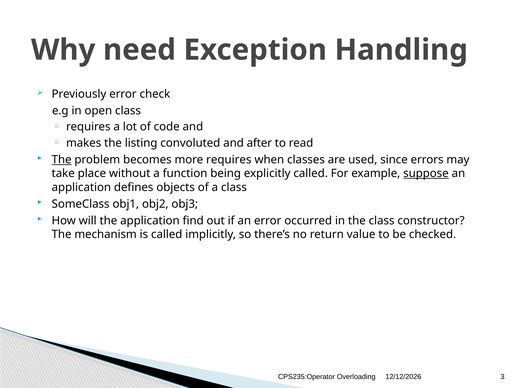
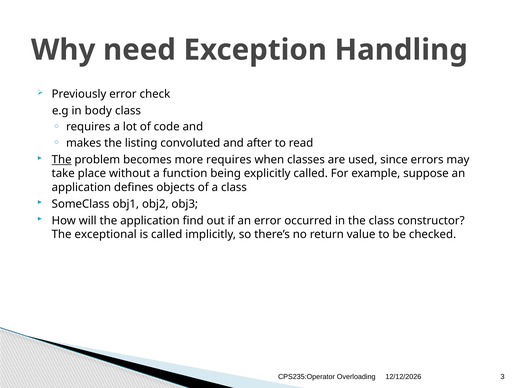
open: open -> body (98, 111)
suppose underline: present -> none (426, 173)
mechanism: mechanism -> exceptional (106, 234)
